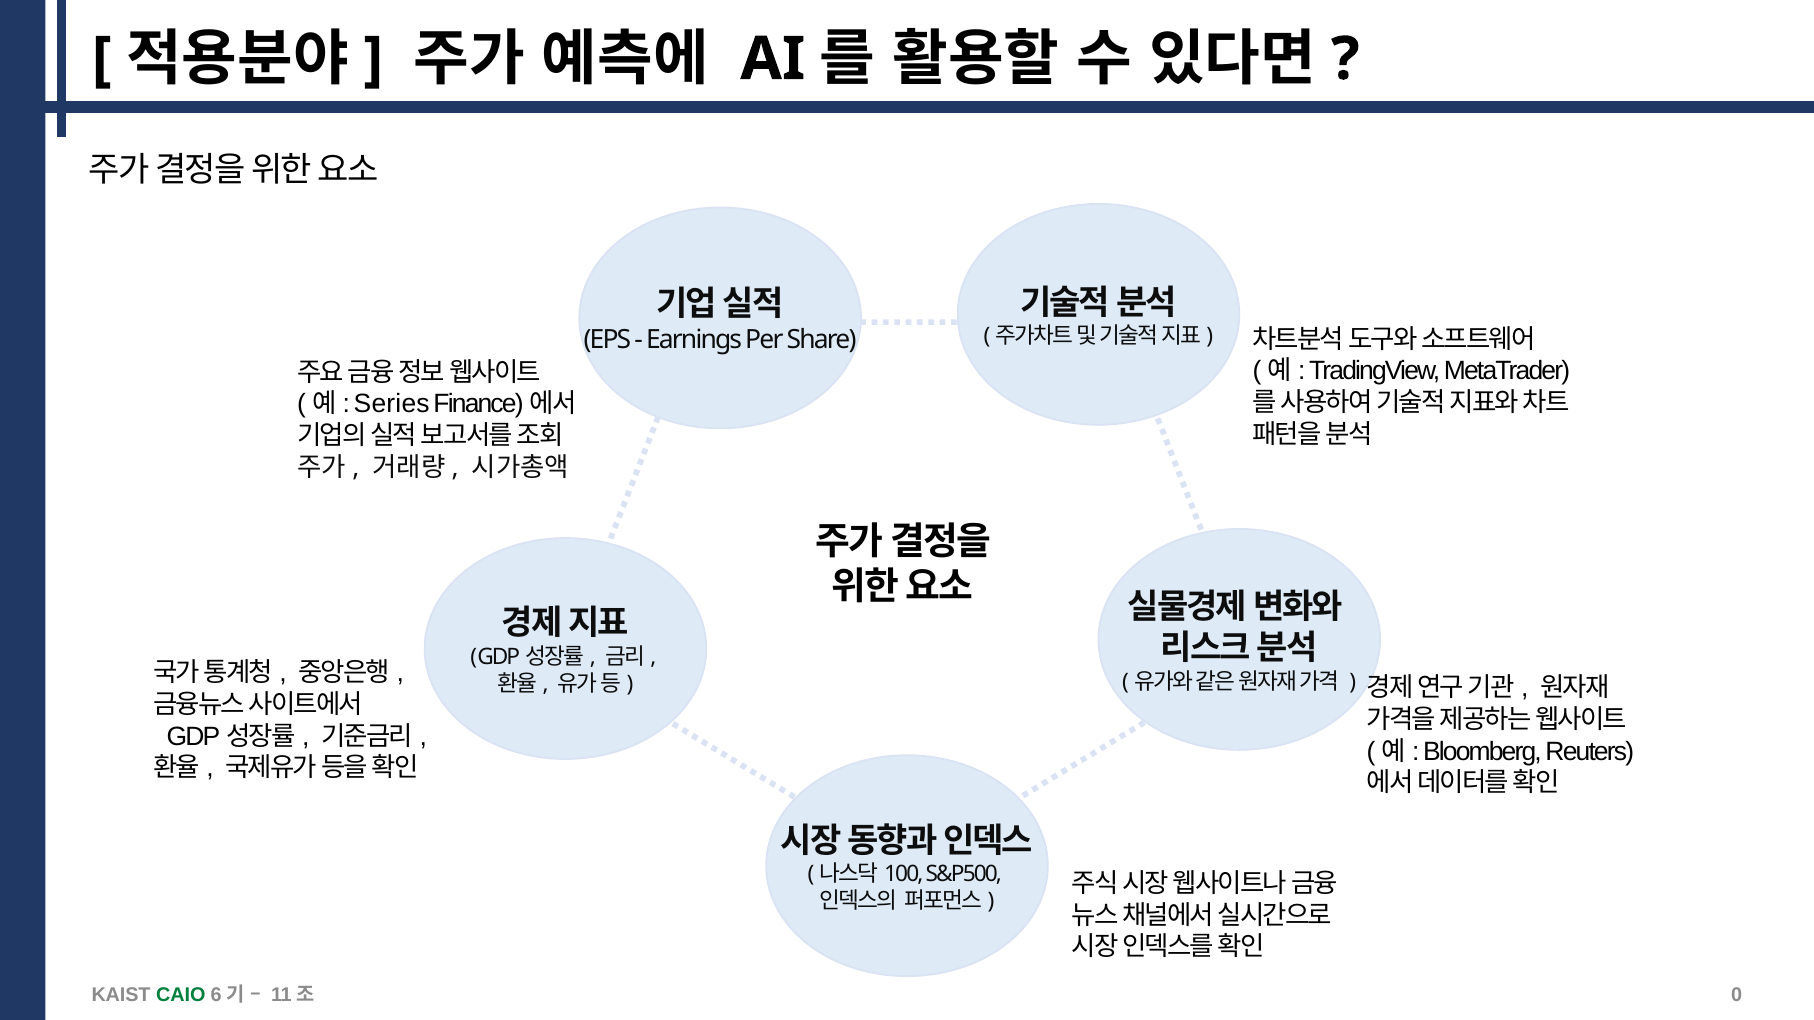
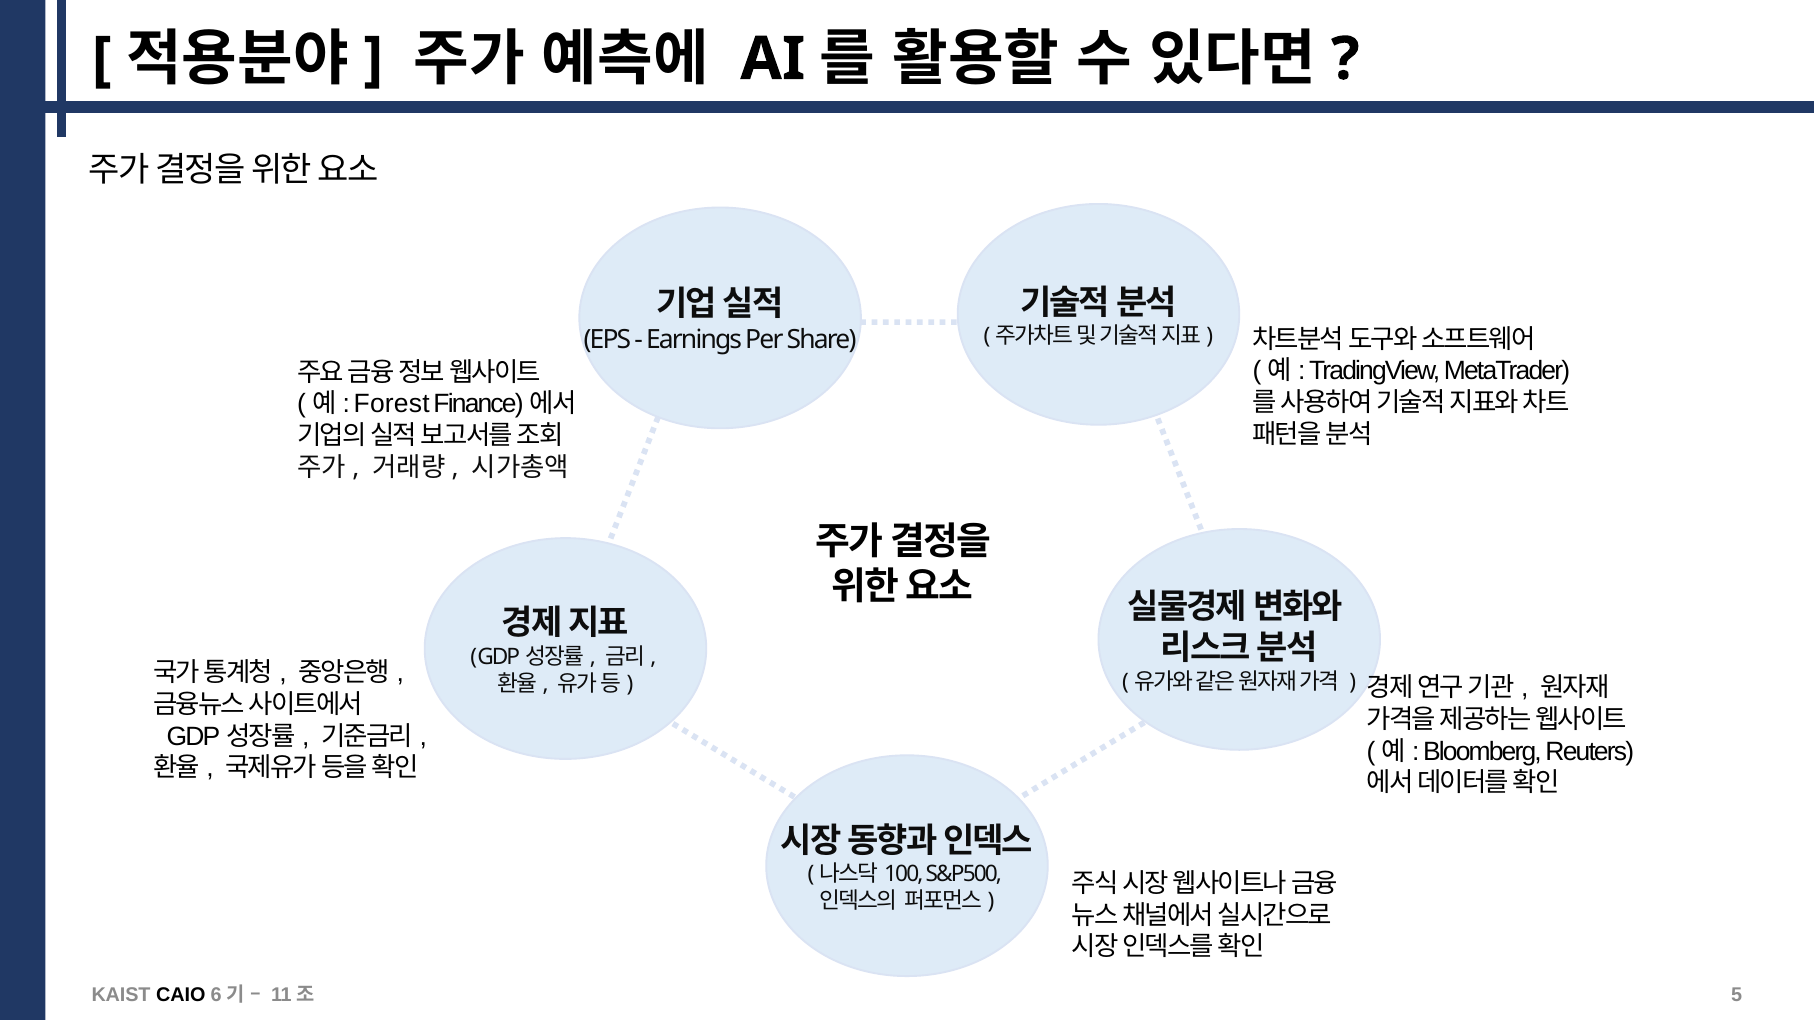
Series: Series -> Forest (392, 404)
CAIO colour: green -> black (181, 995)
0: 0 -> 5 (1737, 995)
